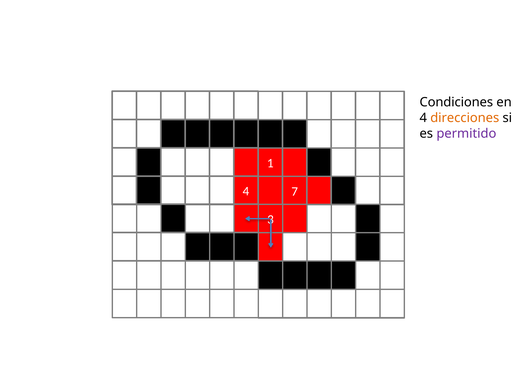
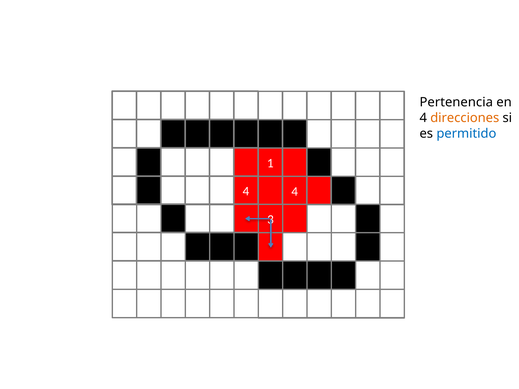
Condiciones: Condiciones -> Pertenencia (456, 102)
permitido colour: purple -> blue (466, 134)
4 7: 7 -> 4 (295, 192)
